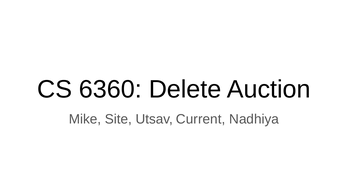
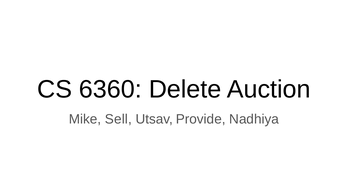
Site: Site -> Sell (118, 119)
Current: Current -> Provide (201, 119)
